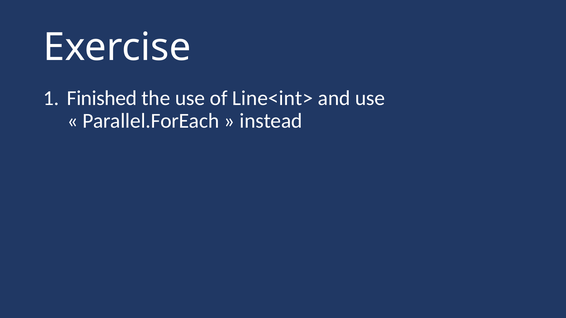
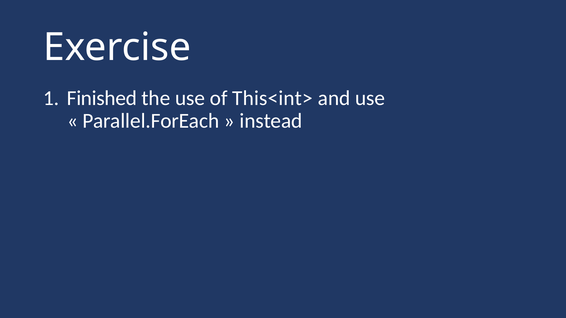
Line<int>: Line<int> -> This<int> (273, 98)
